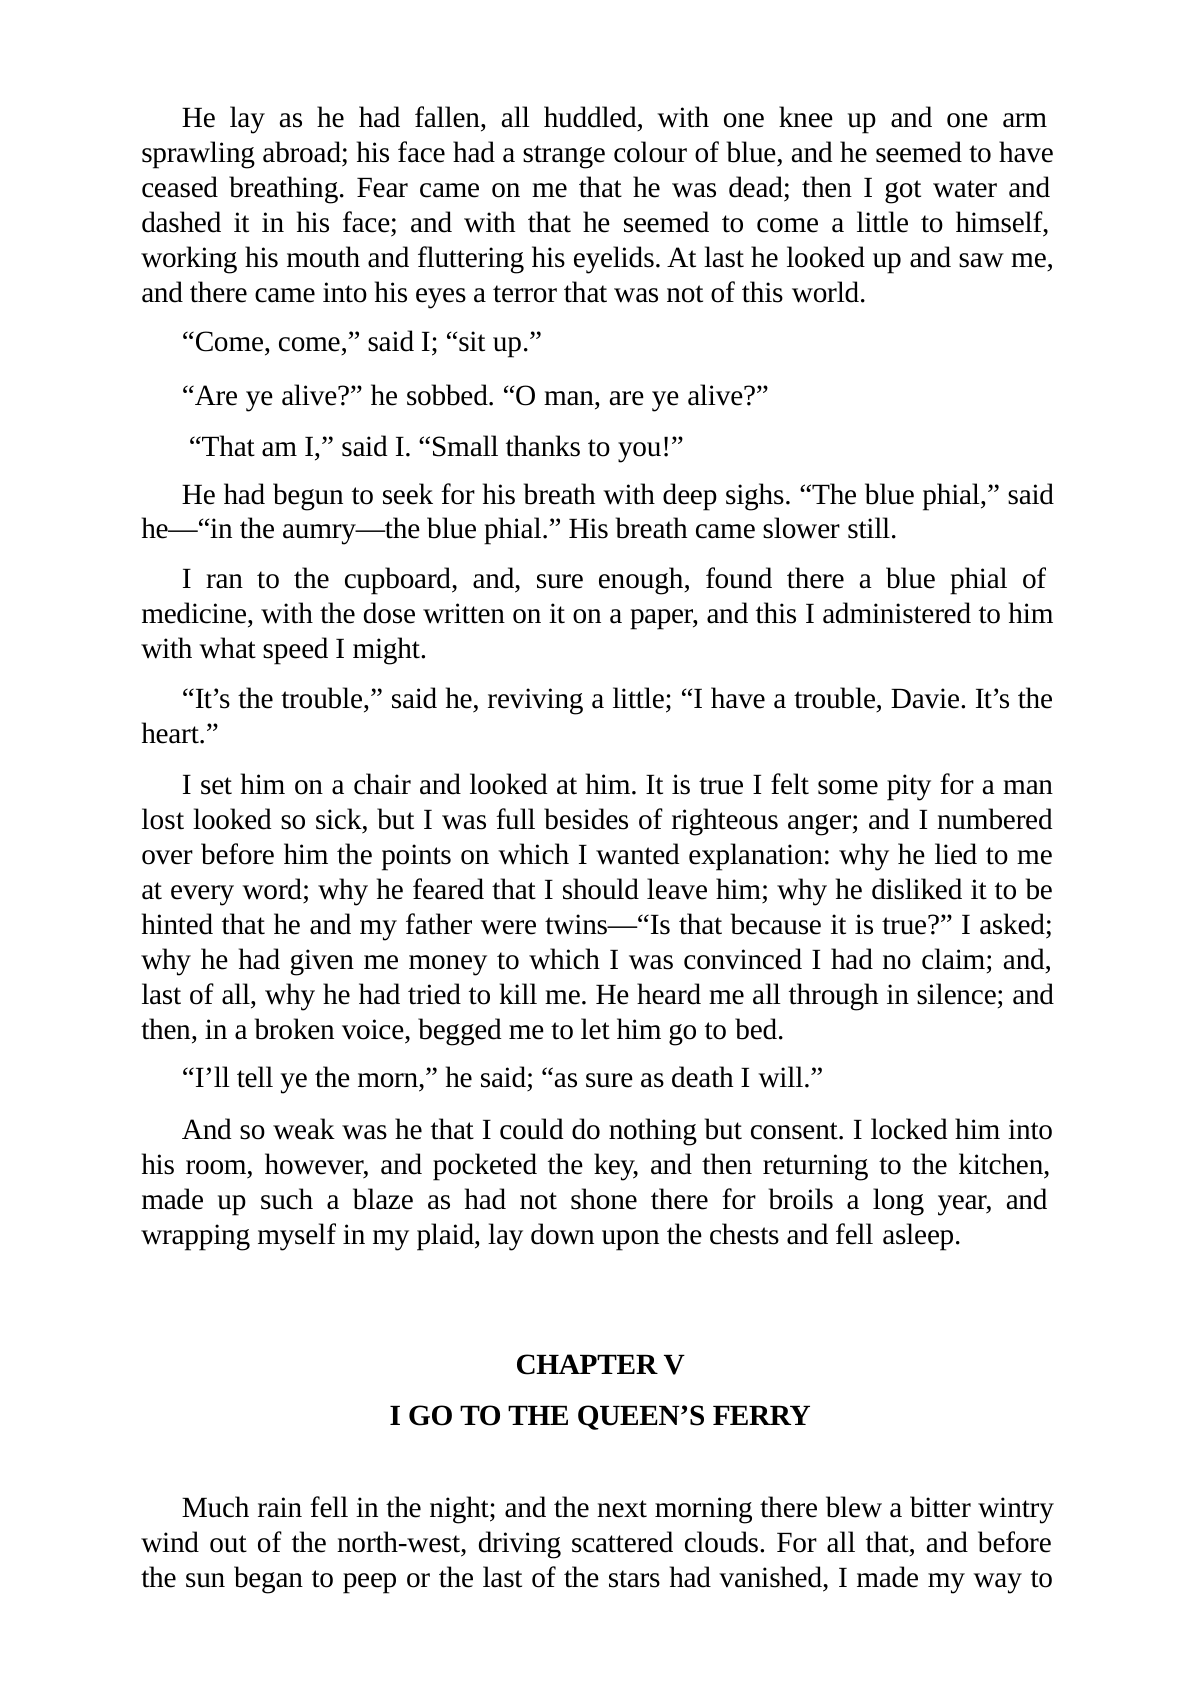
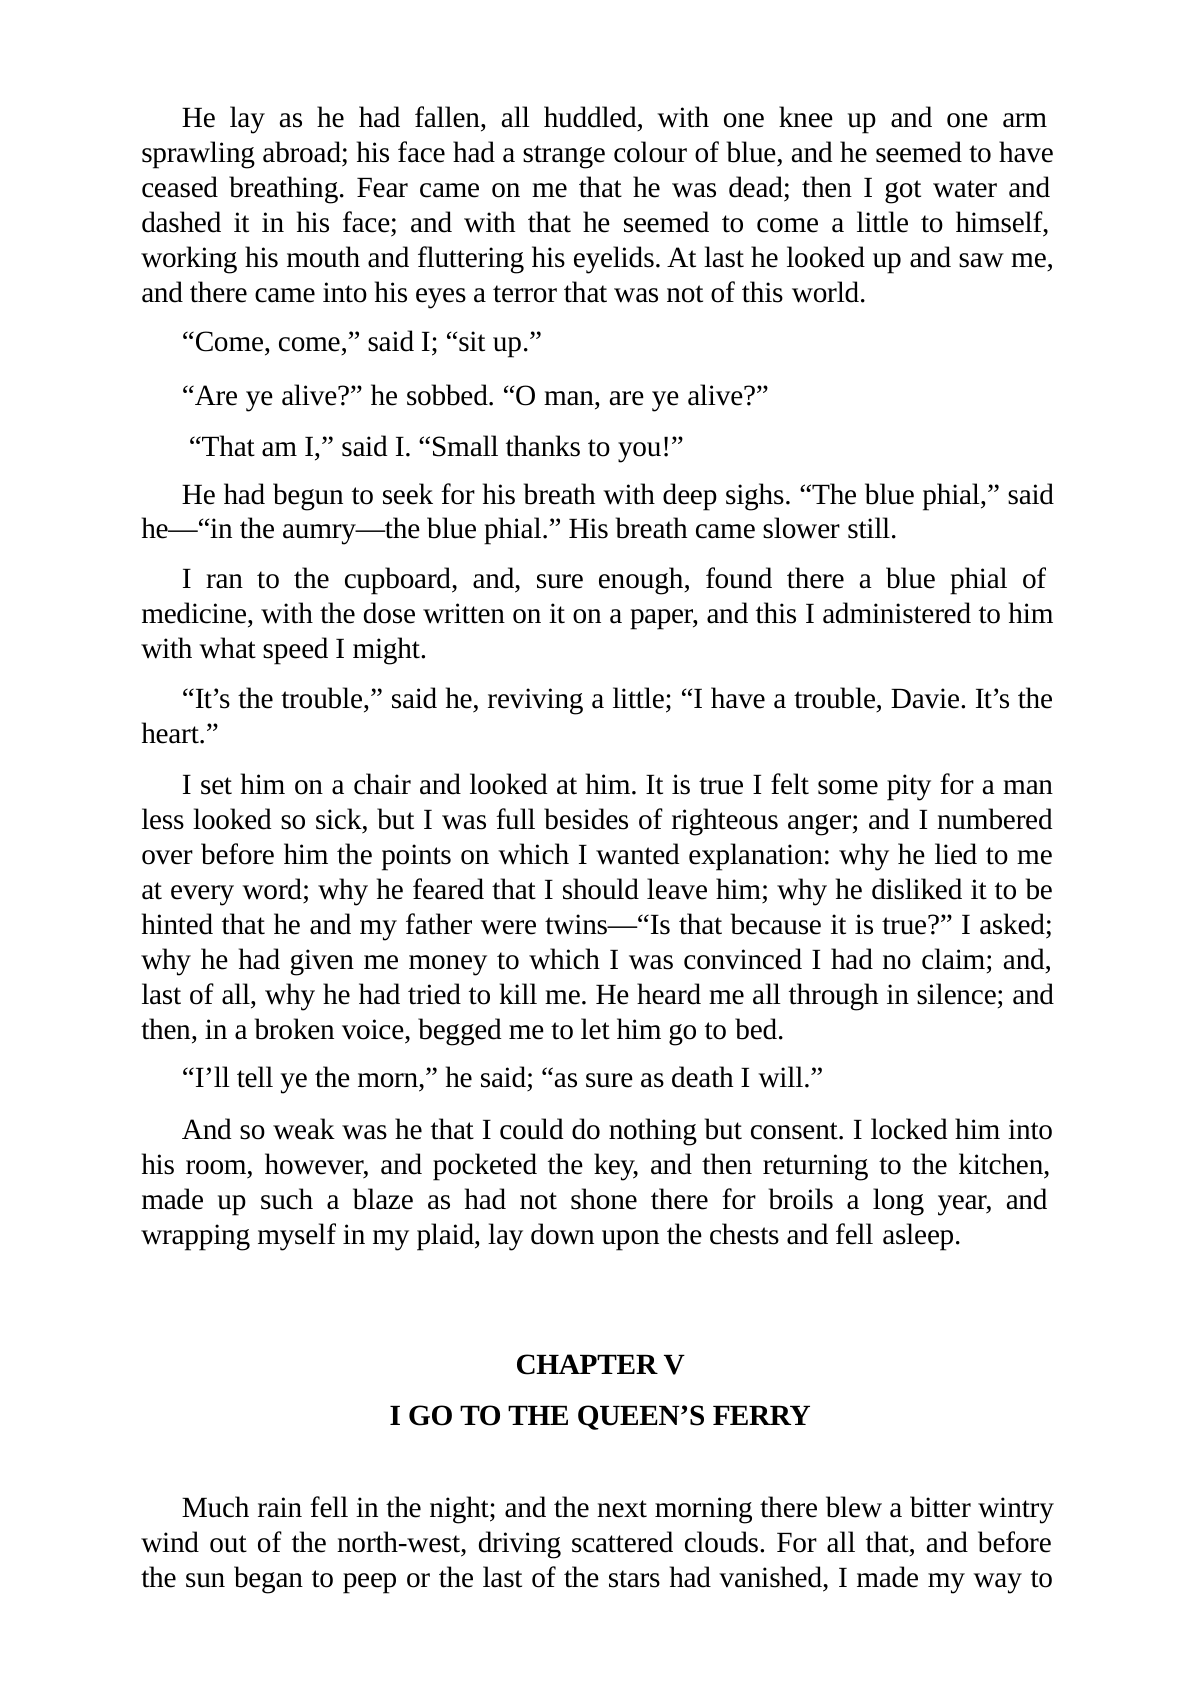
lost: lost -> less (163, 820)
